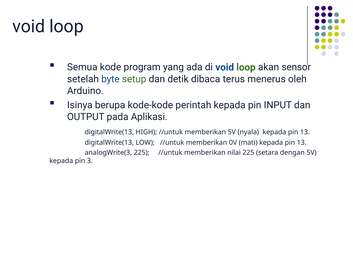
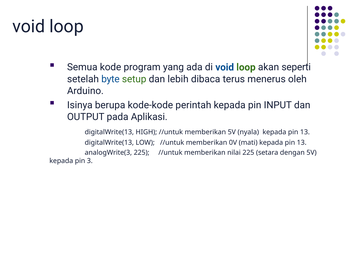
sensor: sensor -> seperti (296, 67)
detik: detik -> lebih (178, 79)
